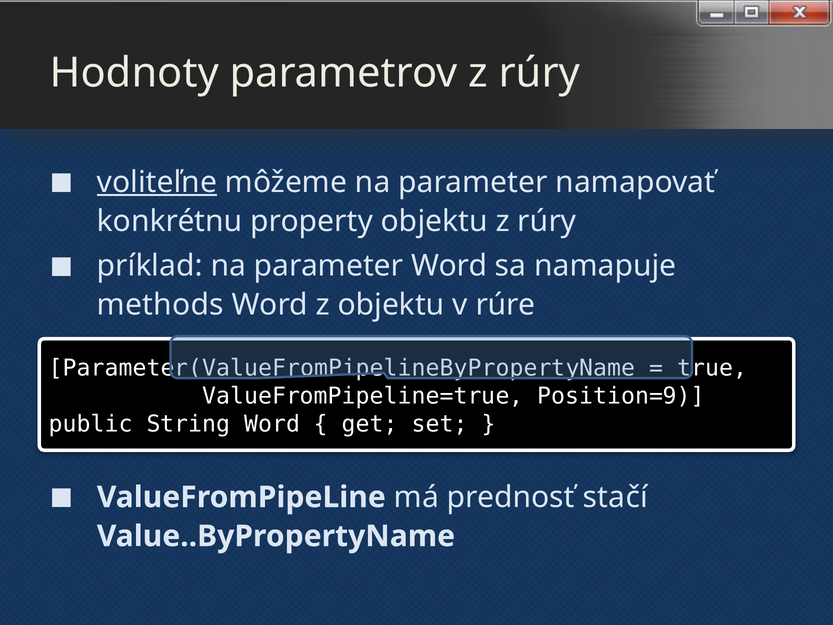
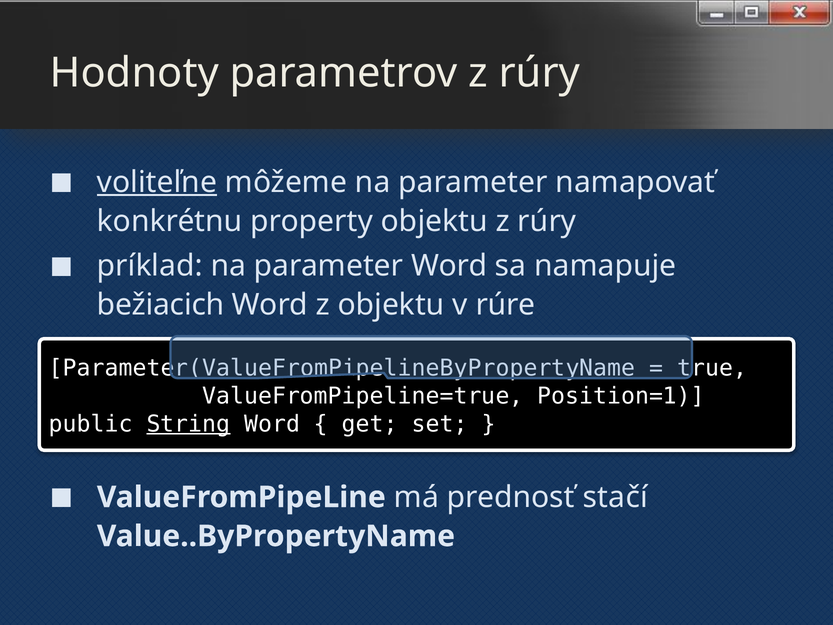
methods: methods -> bežiacich (161, 305)
Position=9: Position=9 -> Position=1 (621, 396)
String underline: none -> present (188, 424)
